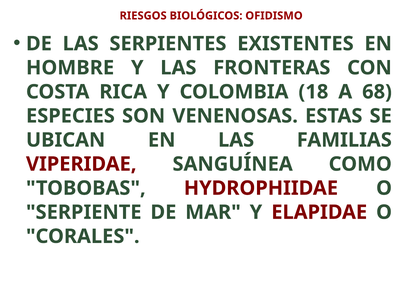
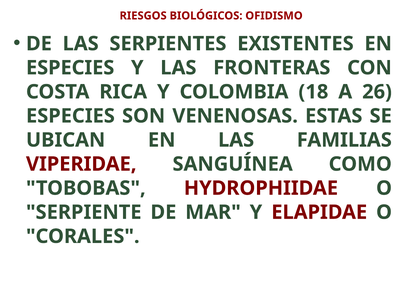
HOMBRE: HOMBRE -> ESPECIES (70, 68)
68: 68 -> 26 (377, 92)
